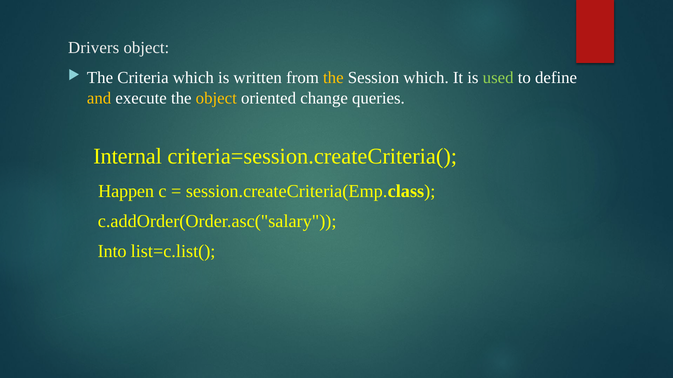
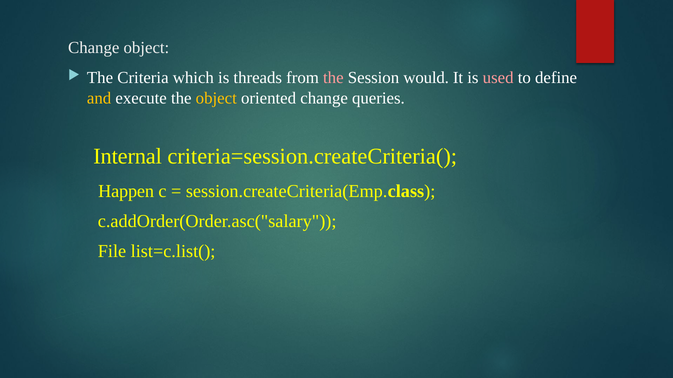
Drivers: Drivers -> Change (94, 48)
written: written -> threads (258, 78)
the colour: yellow -> pink (333, 78)
Session which: which -> would (426, 78)
used colour: light green -> pink (498, 78)
Into: Into -> File (112, 252)
